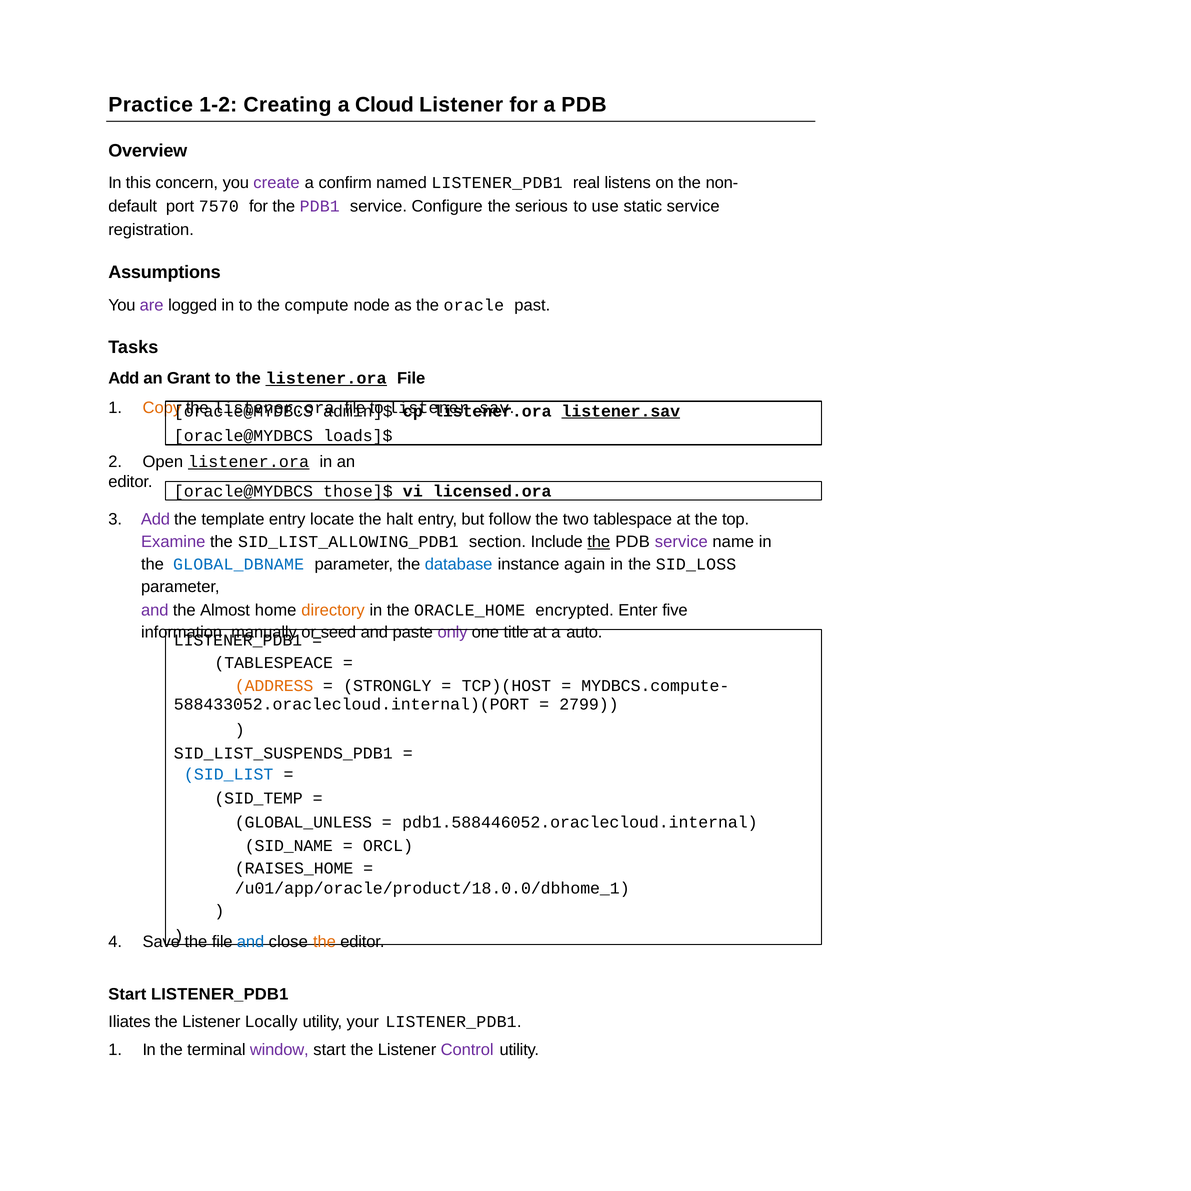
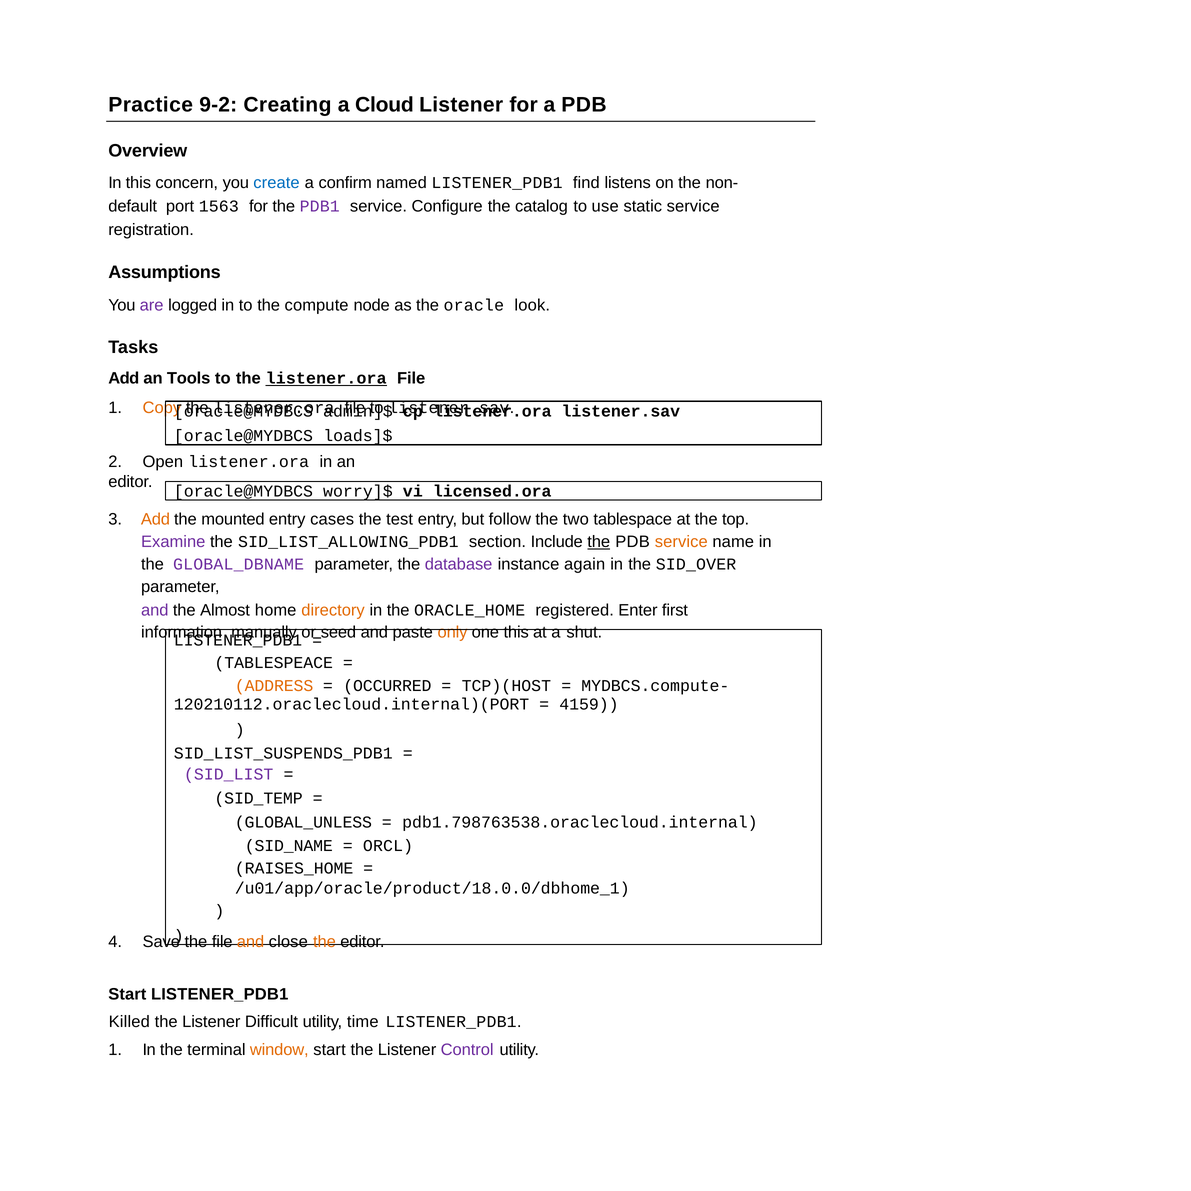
1-2: 1-2 -> 9-2 (218, 105)
create colour: purple -> blue (277, 183)
real: real -> find (586, 183)
7570: 7570 -> 1563 (219, 206)
serious: serious -> catalog (541, 206)
past: past -> look (532, 305)
Grant: Grant -> Tools (189, 379)
listener.sav underline: present -> none (621, 411)
listener.ora underline: present -> none (249, 462)
those]$: those]$ -> worry]$ (358, 491)
Add colour: purple -> orange (155, 519)
template: template -> mounted (233, 519)
locate: locate -> cases (332, 519)
halt: halt -> test (400, 519)
service colour: purple -> orange (681, 542)
GLOBAL_DBNAME colour: blue -> purple (239, 564)
database colour: blue -> purple (459, 564)
SID_LOSS: SID_LOSS -> SID_OVER (696, 564)
encrypted: encrypted -> registered (575, 610)
five: five -> first (675, 610)
only colour: purple -> orange (453, 632)
one title: title -> this (516, 632)
auto: auto -> shut (584, 632)
STRONGLY: STRONGLY -> OCCURRED (387, 686)
588433052.oraclecloud.internal)(PORT: 588433052.oraclecloud.internal)(PORT -> 120210112.oraclecloud.internal)(PORT (352, 705)
2799: 2799 -> 4159 (589, 705)
SID_LIST colour: blue -> purple (229, 775)
pdb1.588446052.oraclecloud.internal: pdb1.588446052.oraclecloud.internal -> pdb1.798763538.oraclecloud.internal (580, 822)
and colour: blue -> orange (251, 942)
Iliates: Iliates -> Killed (129, 1022)
Locally: Locally -> Difficult (271, 1022)
your: your -> time (363, 1022)
window colour: purple -> orange (279, 1050)
